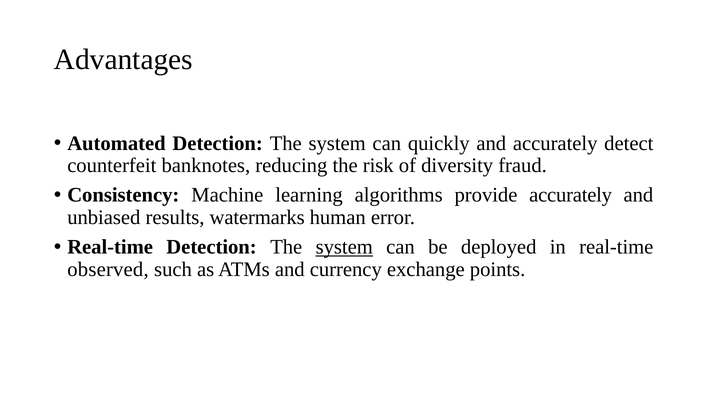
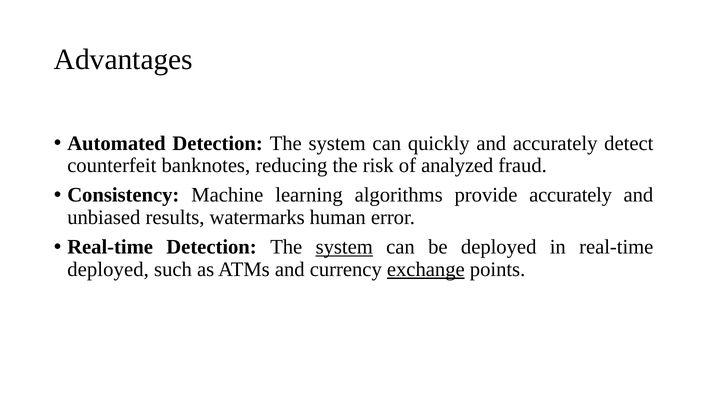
diversity: diversity -> analyzed (457, 166)
observed: observed -> deployed (108, 270)
exchange underline: none -> present (426, 270)
